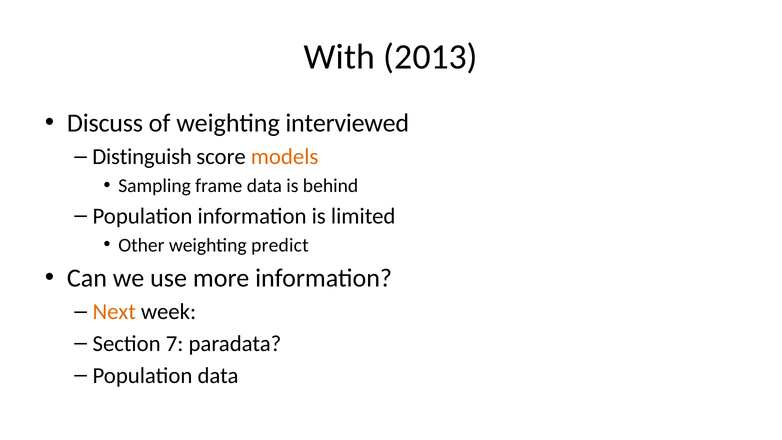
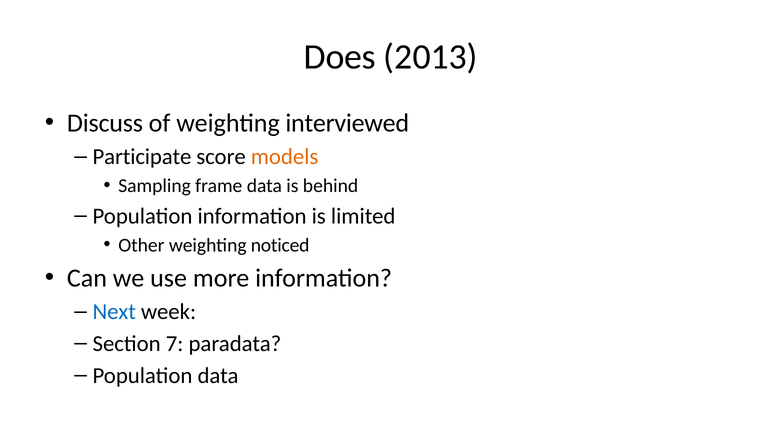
With: With -> Does (340, 57)
Distinguish: Distinguish -> Participate (142, 157)
predict: predict -> noticed (280, 245)
Next colour: orange -> blue (114, 312)
